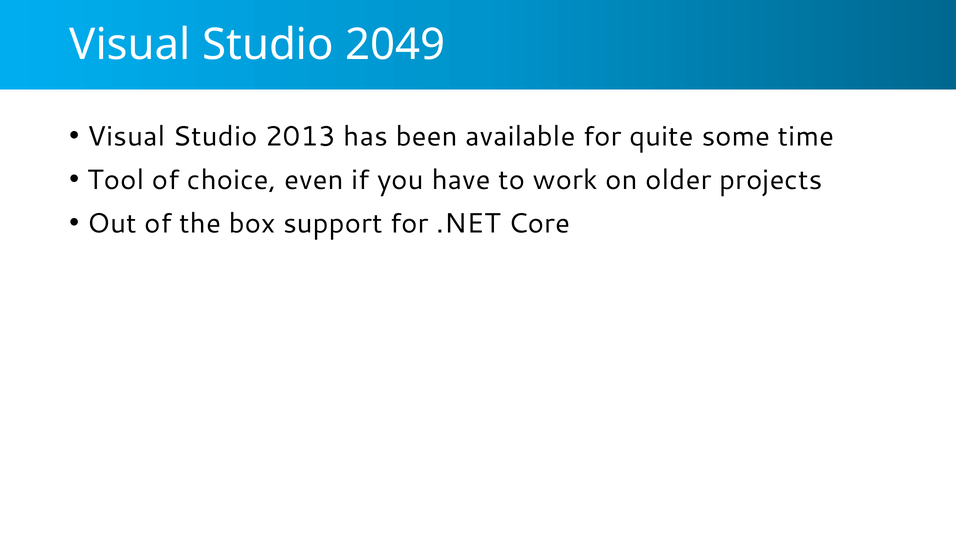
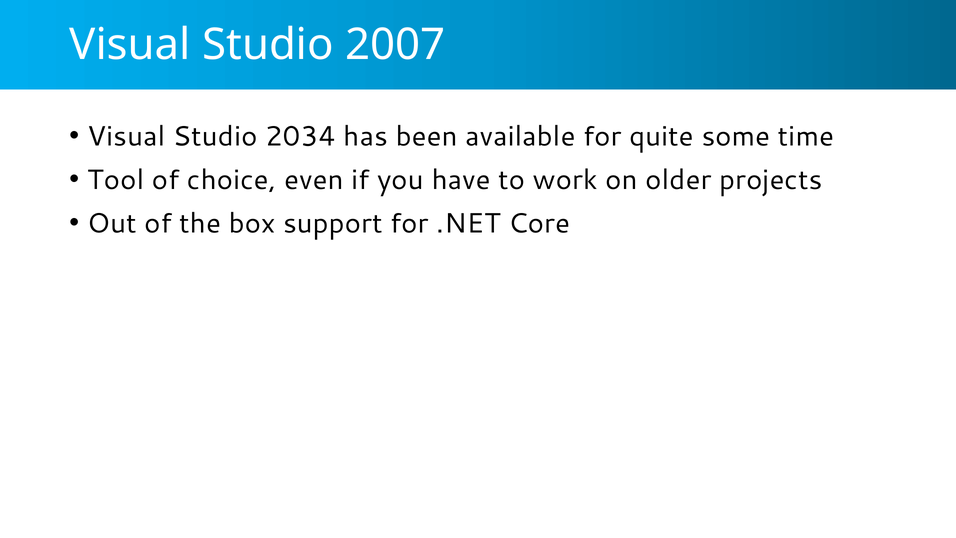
2049: 2049 -> 2007 (395, 45)
2013: 2013 -> 2034 (301, 136)
